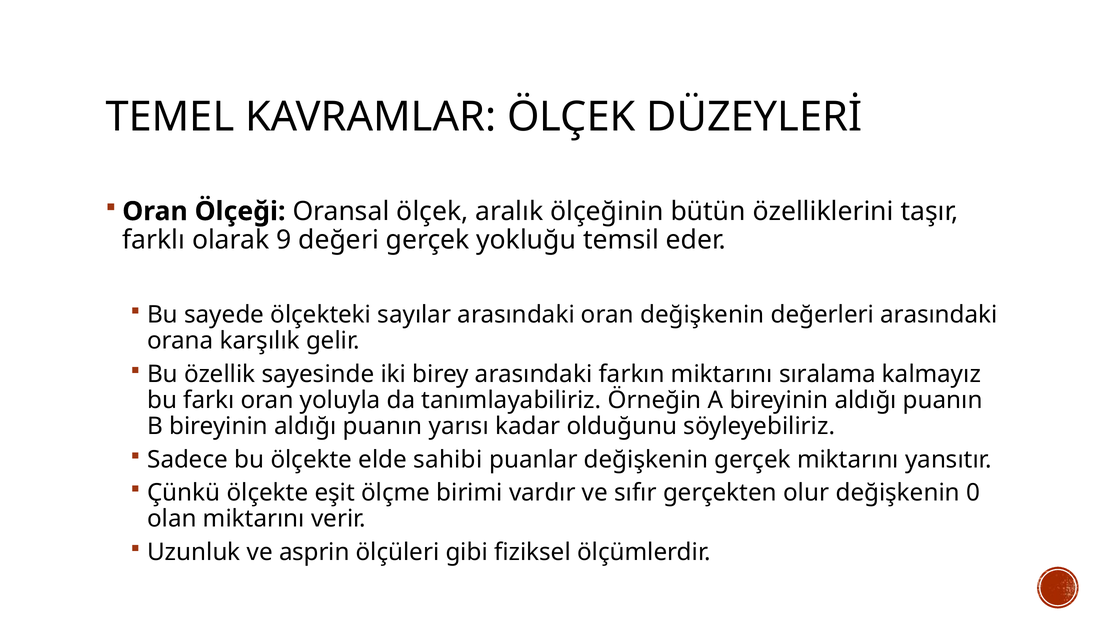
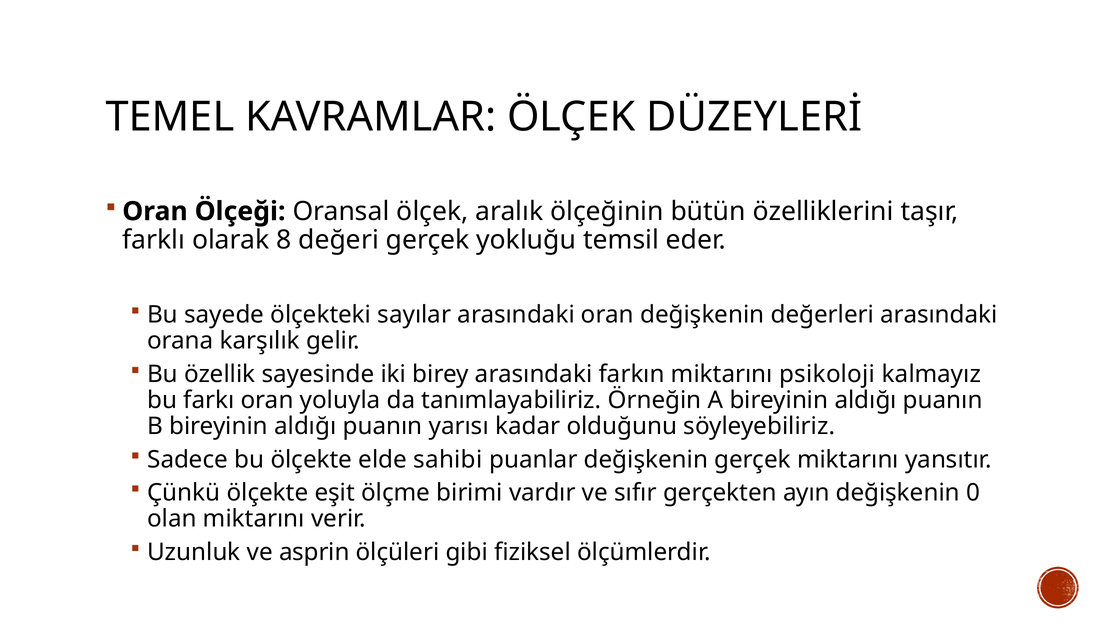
9: 9 -> 8 (284, 240)
sıralama: sıralama -> psikoloji (827, 374)
olur: olur -> ayın (806, 493)
